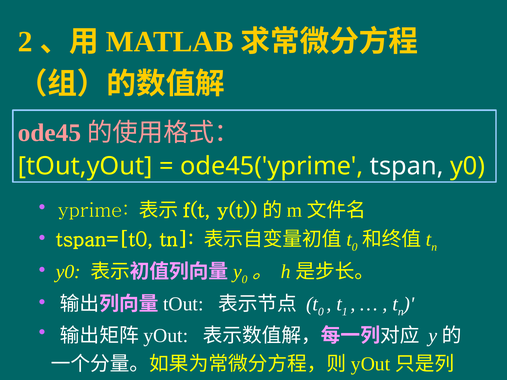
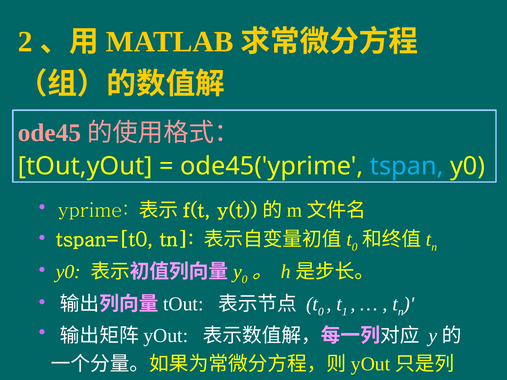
tspan colour: white -> light blue (407, 166)
